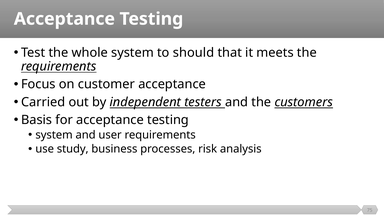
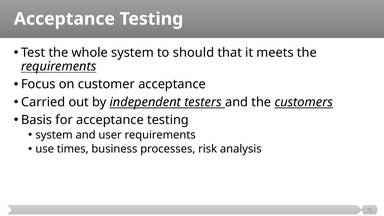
study: study -> times (73, 149)
